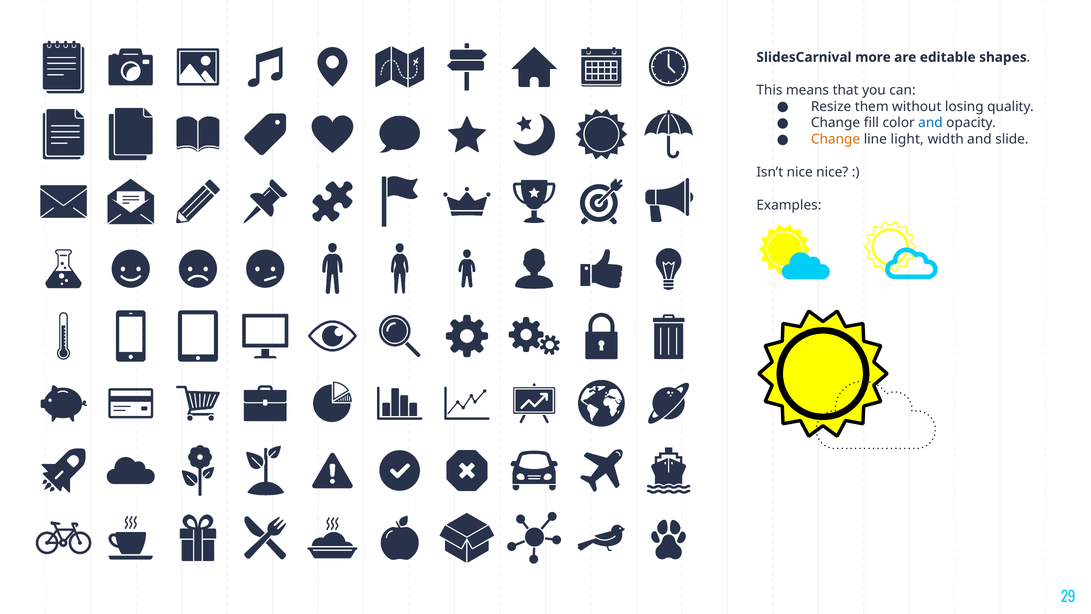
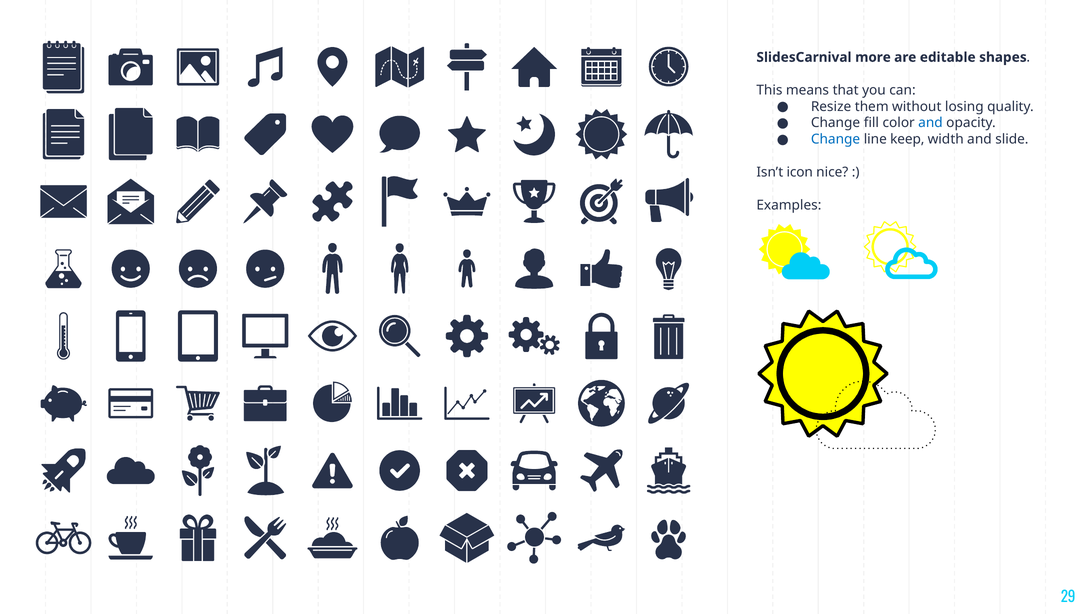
Change colour: orange -> blue (836, 139)
light: light -> keep (907, 139)
Isn’t nice: nice -> icon (800, 172)
